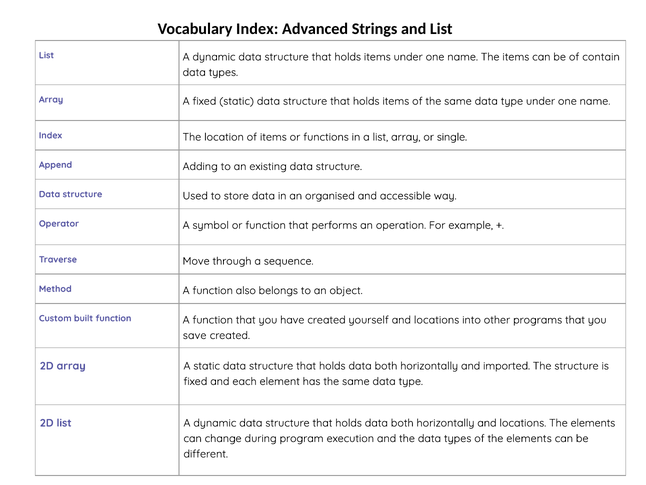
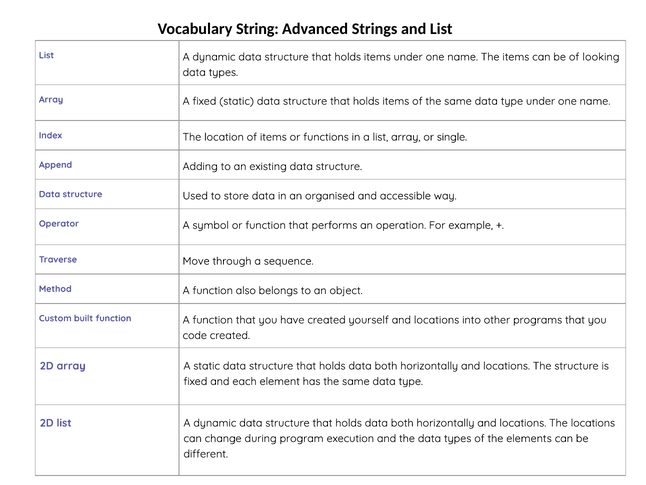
Vocabulary Index: Index -> String (257, 29)
contain: contain -> looking (601, 57)
save: save -> code (195, 335)
imported: imported -> locations (507, 366)
elements: elements -> locations (593, 423)
